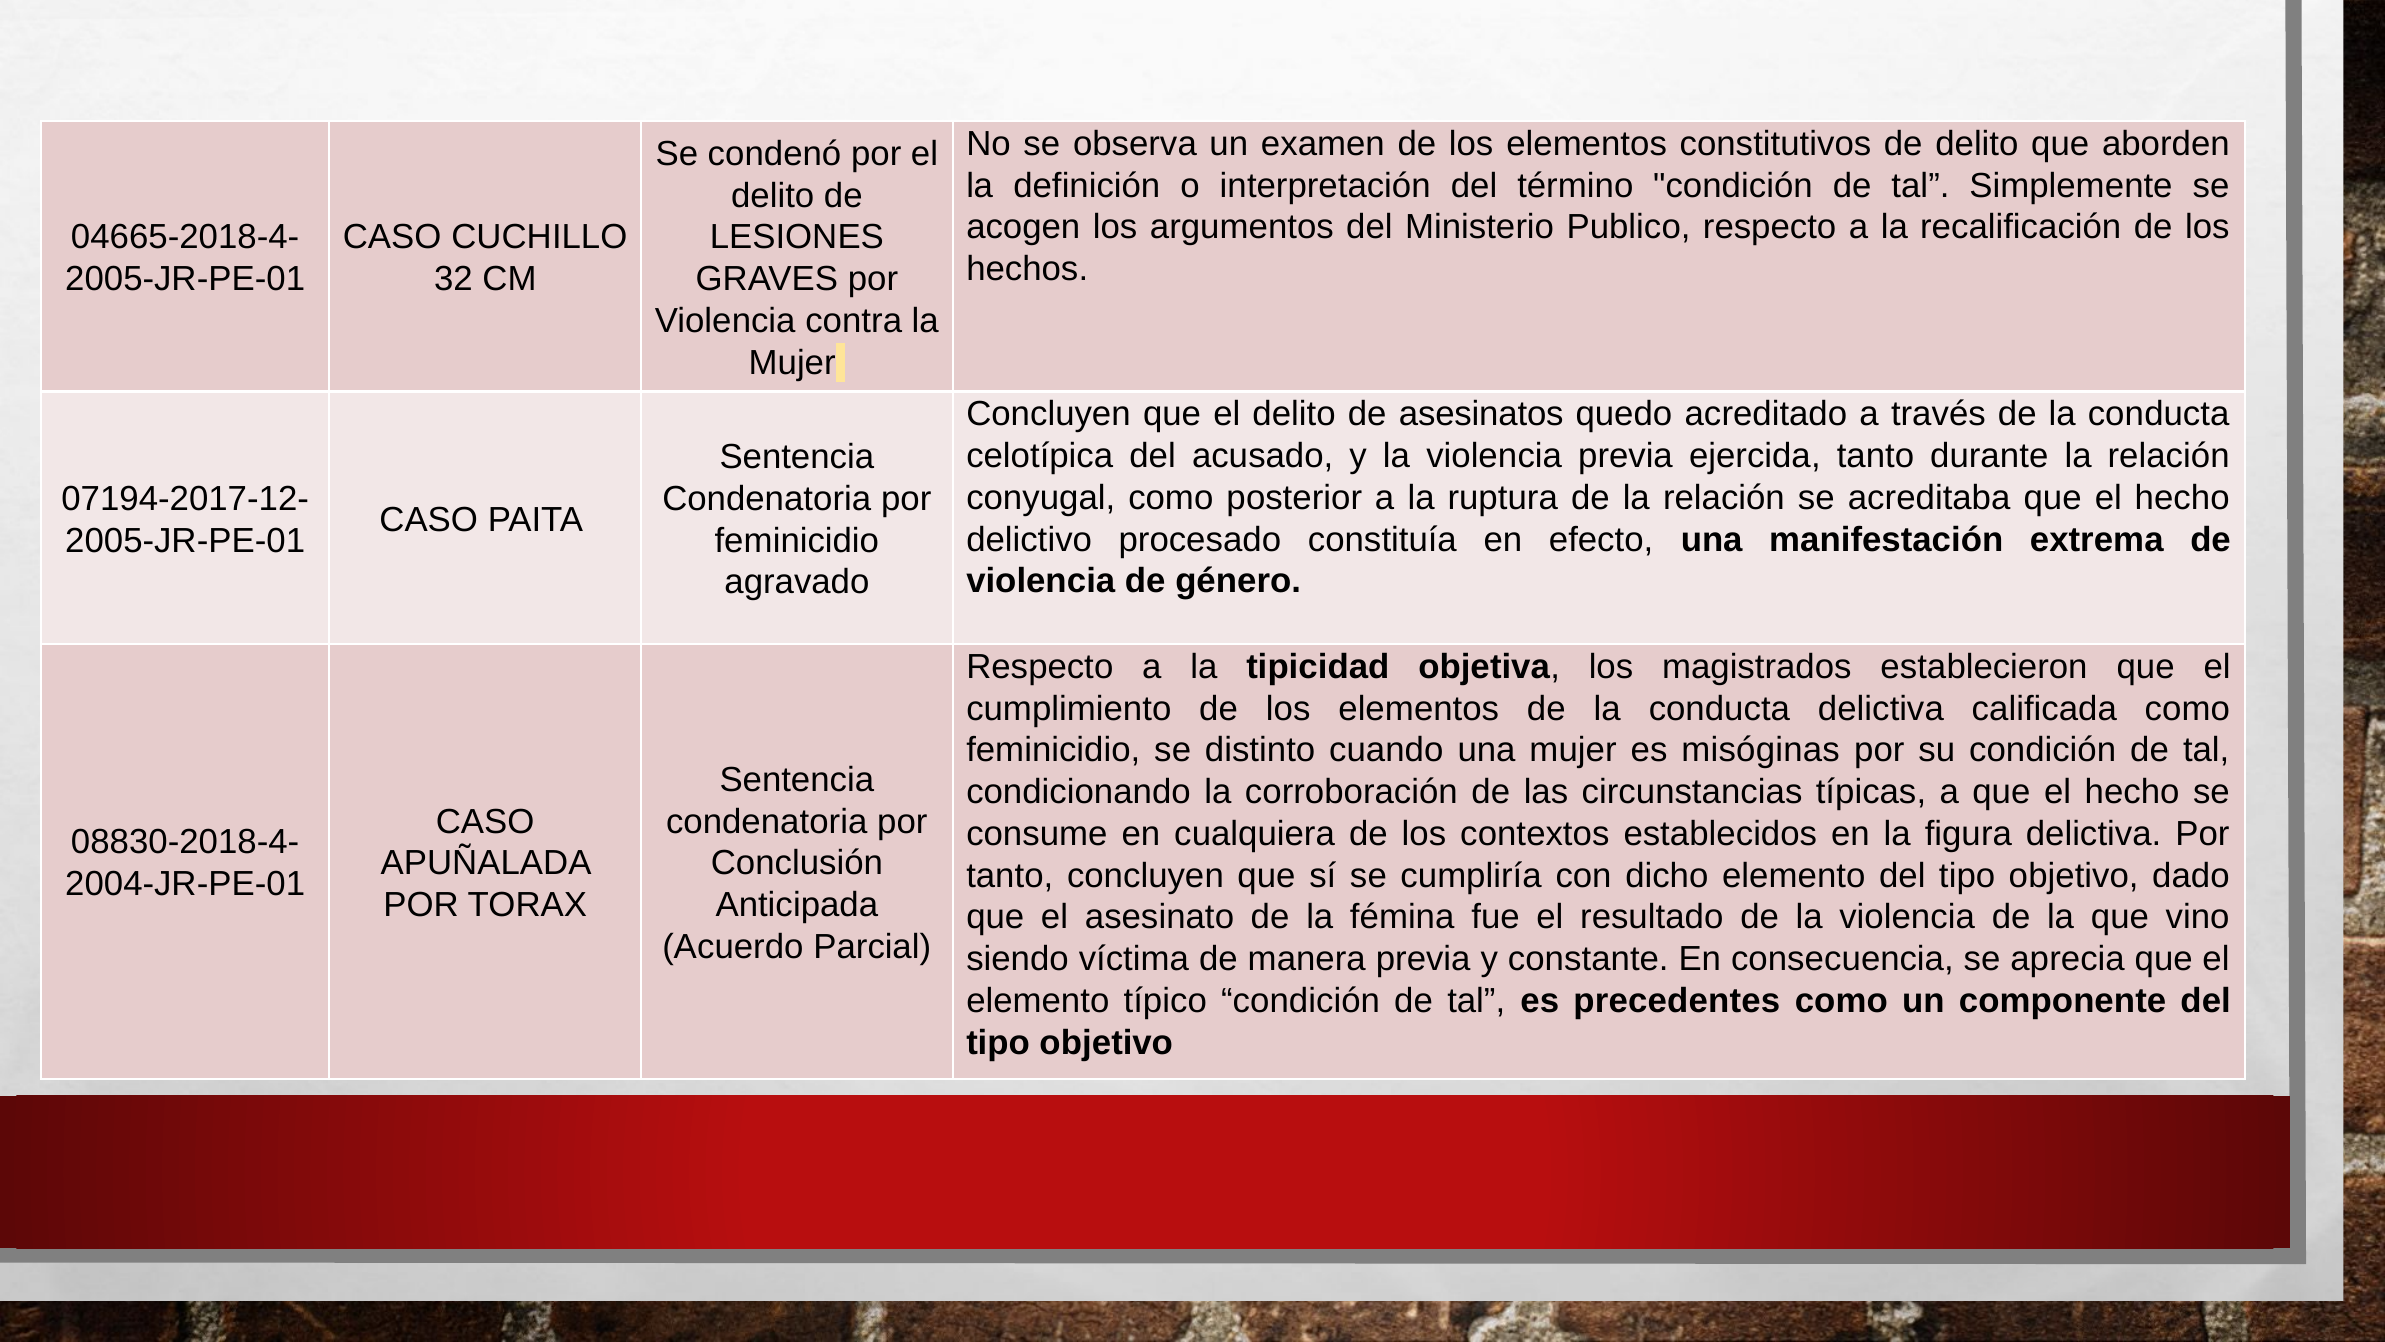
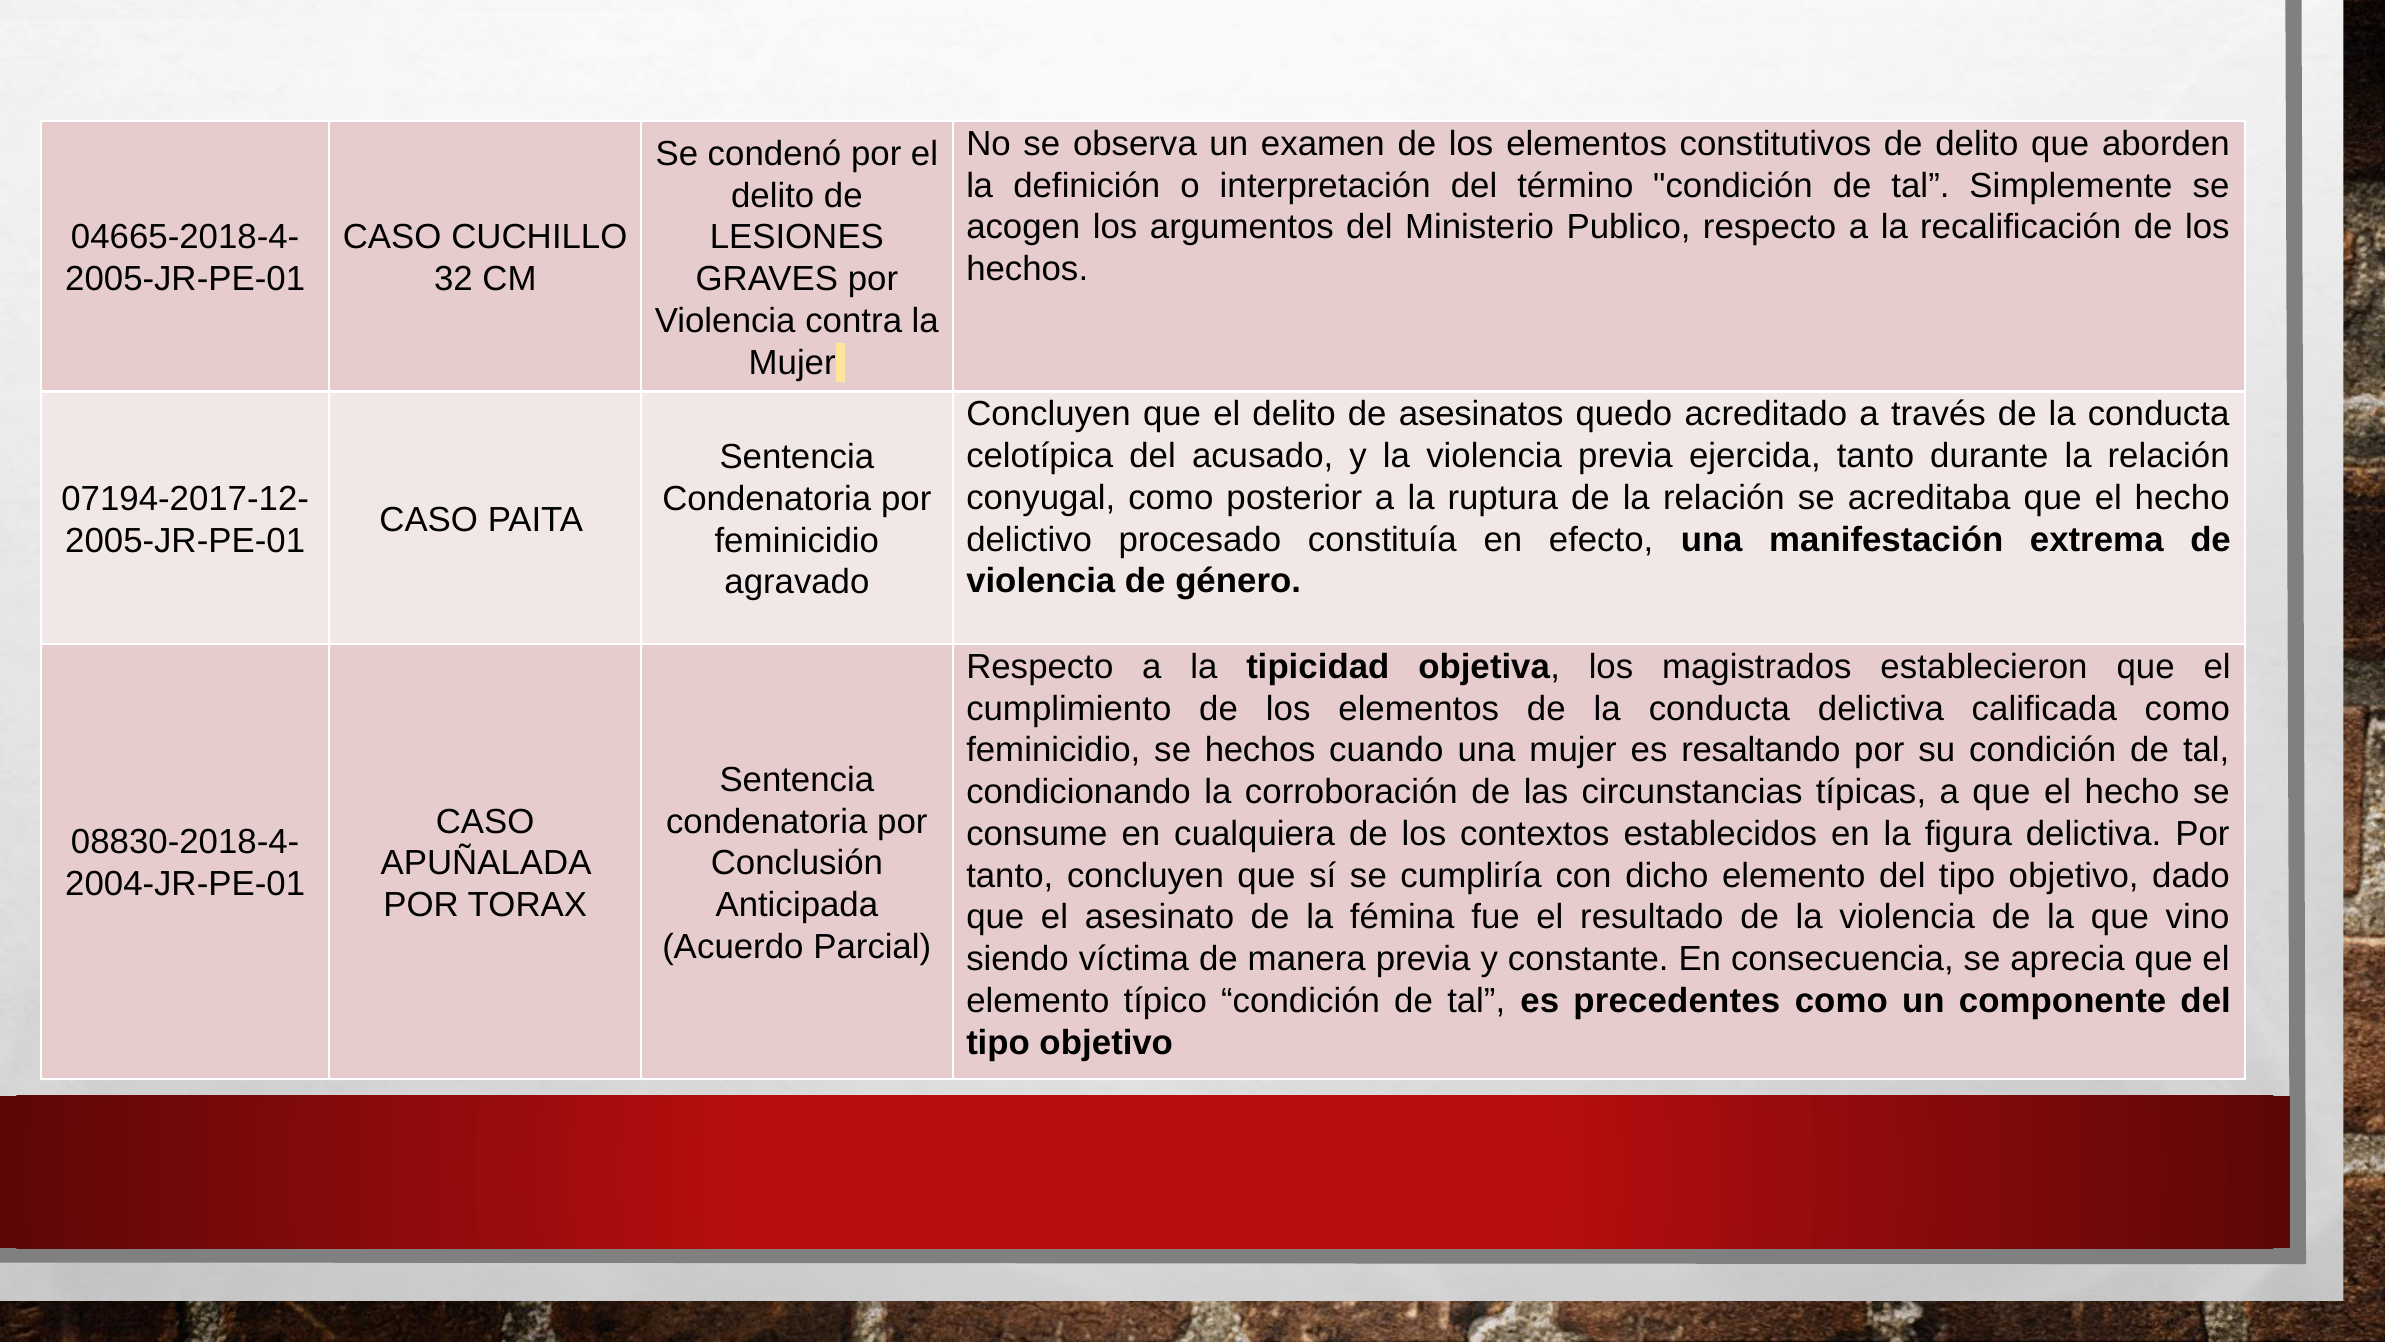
se distinto: distinto -> hechos (1260, 750)
misóginas: misóginas -> resaltando (1761, 750)
